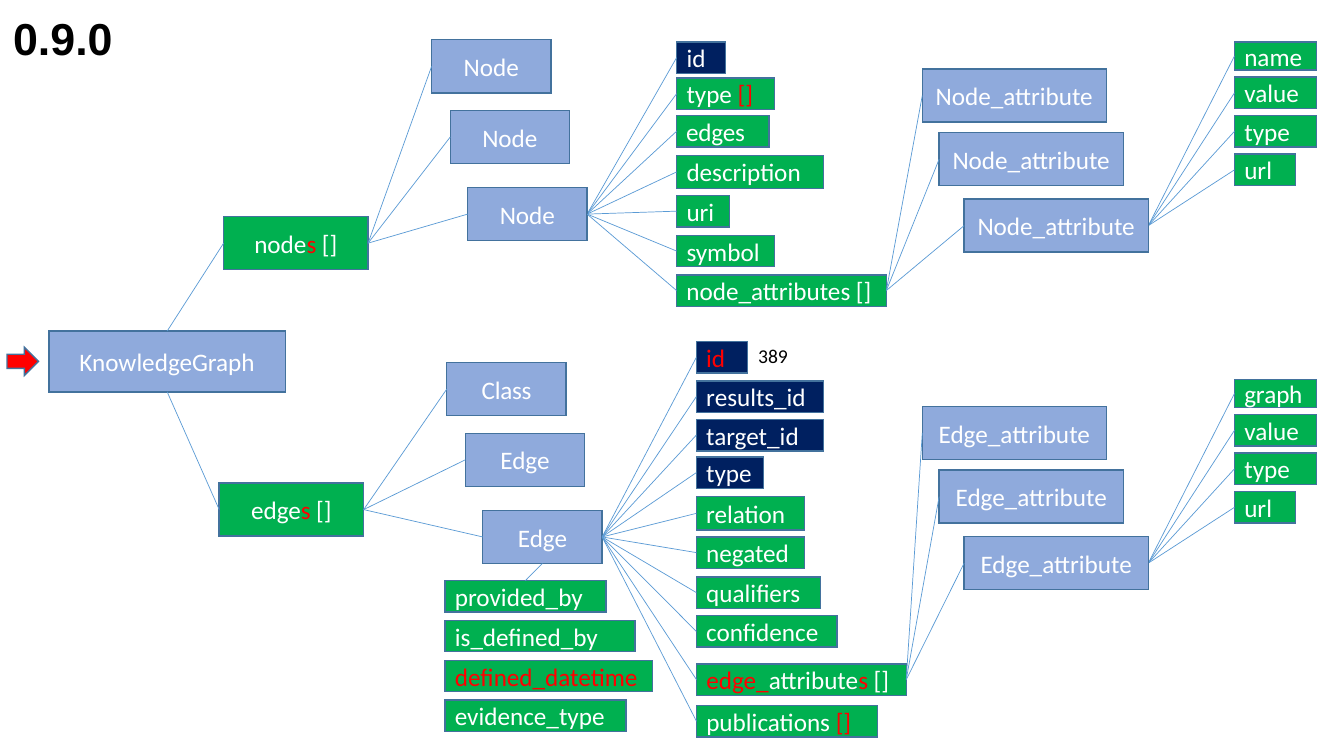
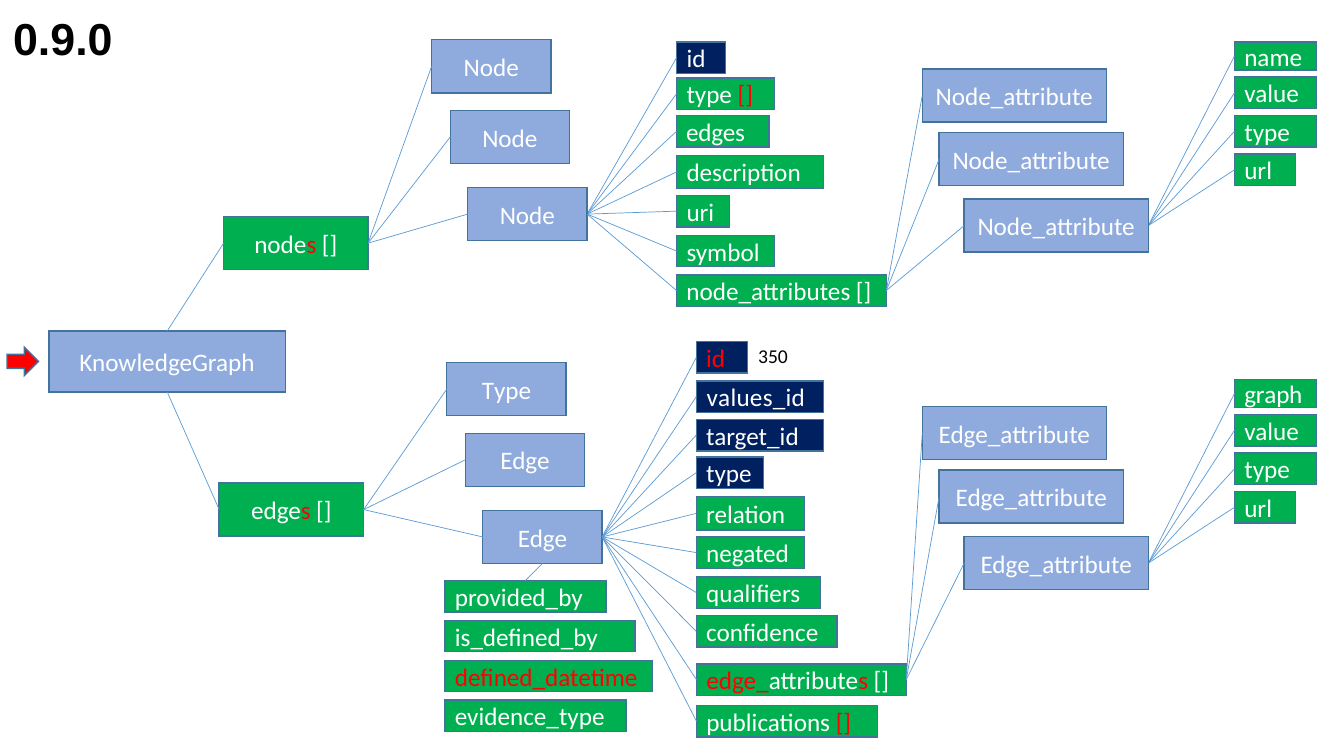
389: 389 -> 350 (773, 358)
Class: Class -> Type (507, 391)
results_id: results_id -> values_id (756, 399)
